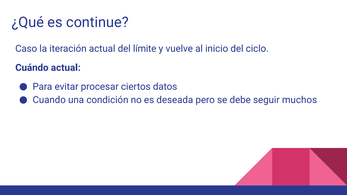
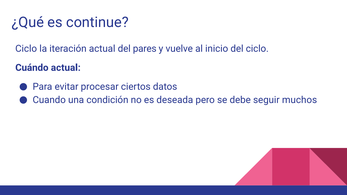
Caso: Caso -> Ciclo (26, 49)
límite: límite -> pares (145, 49)
